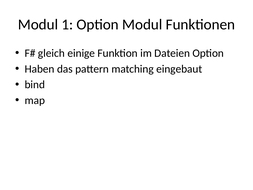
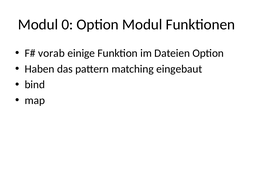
1: 1 -> 0 (67, 24)
gleich: gleich -> vorab (51, 53)
